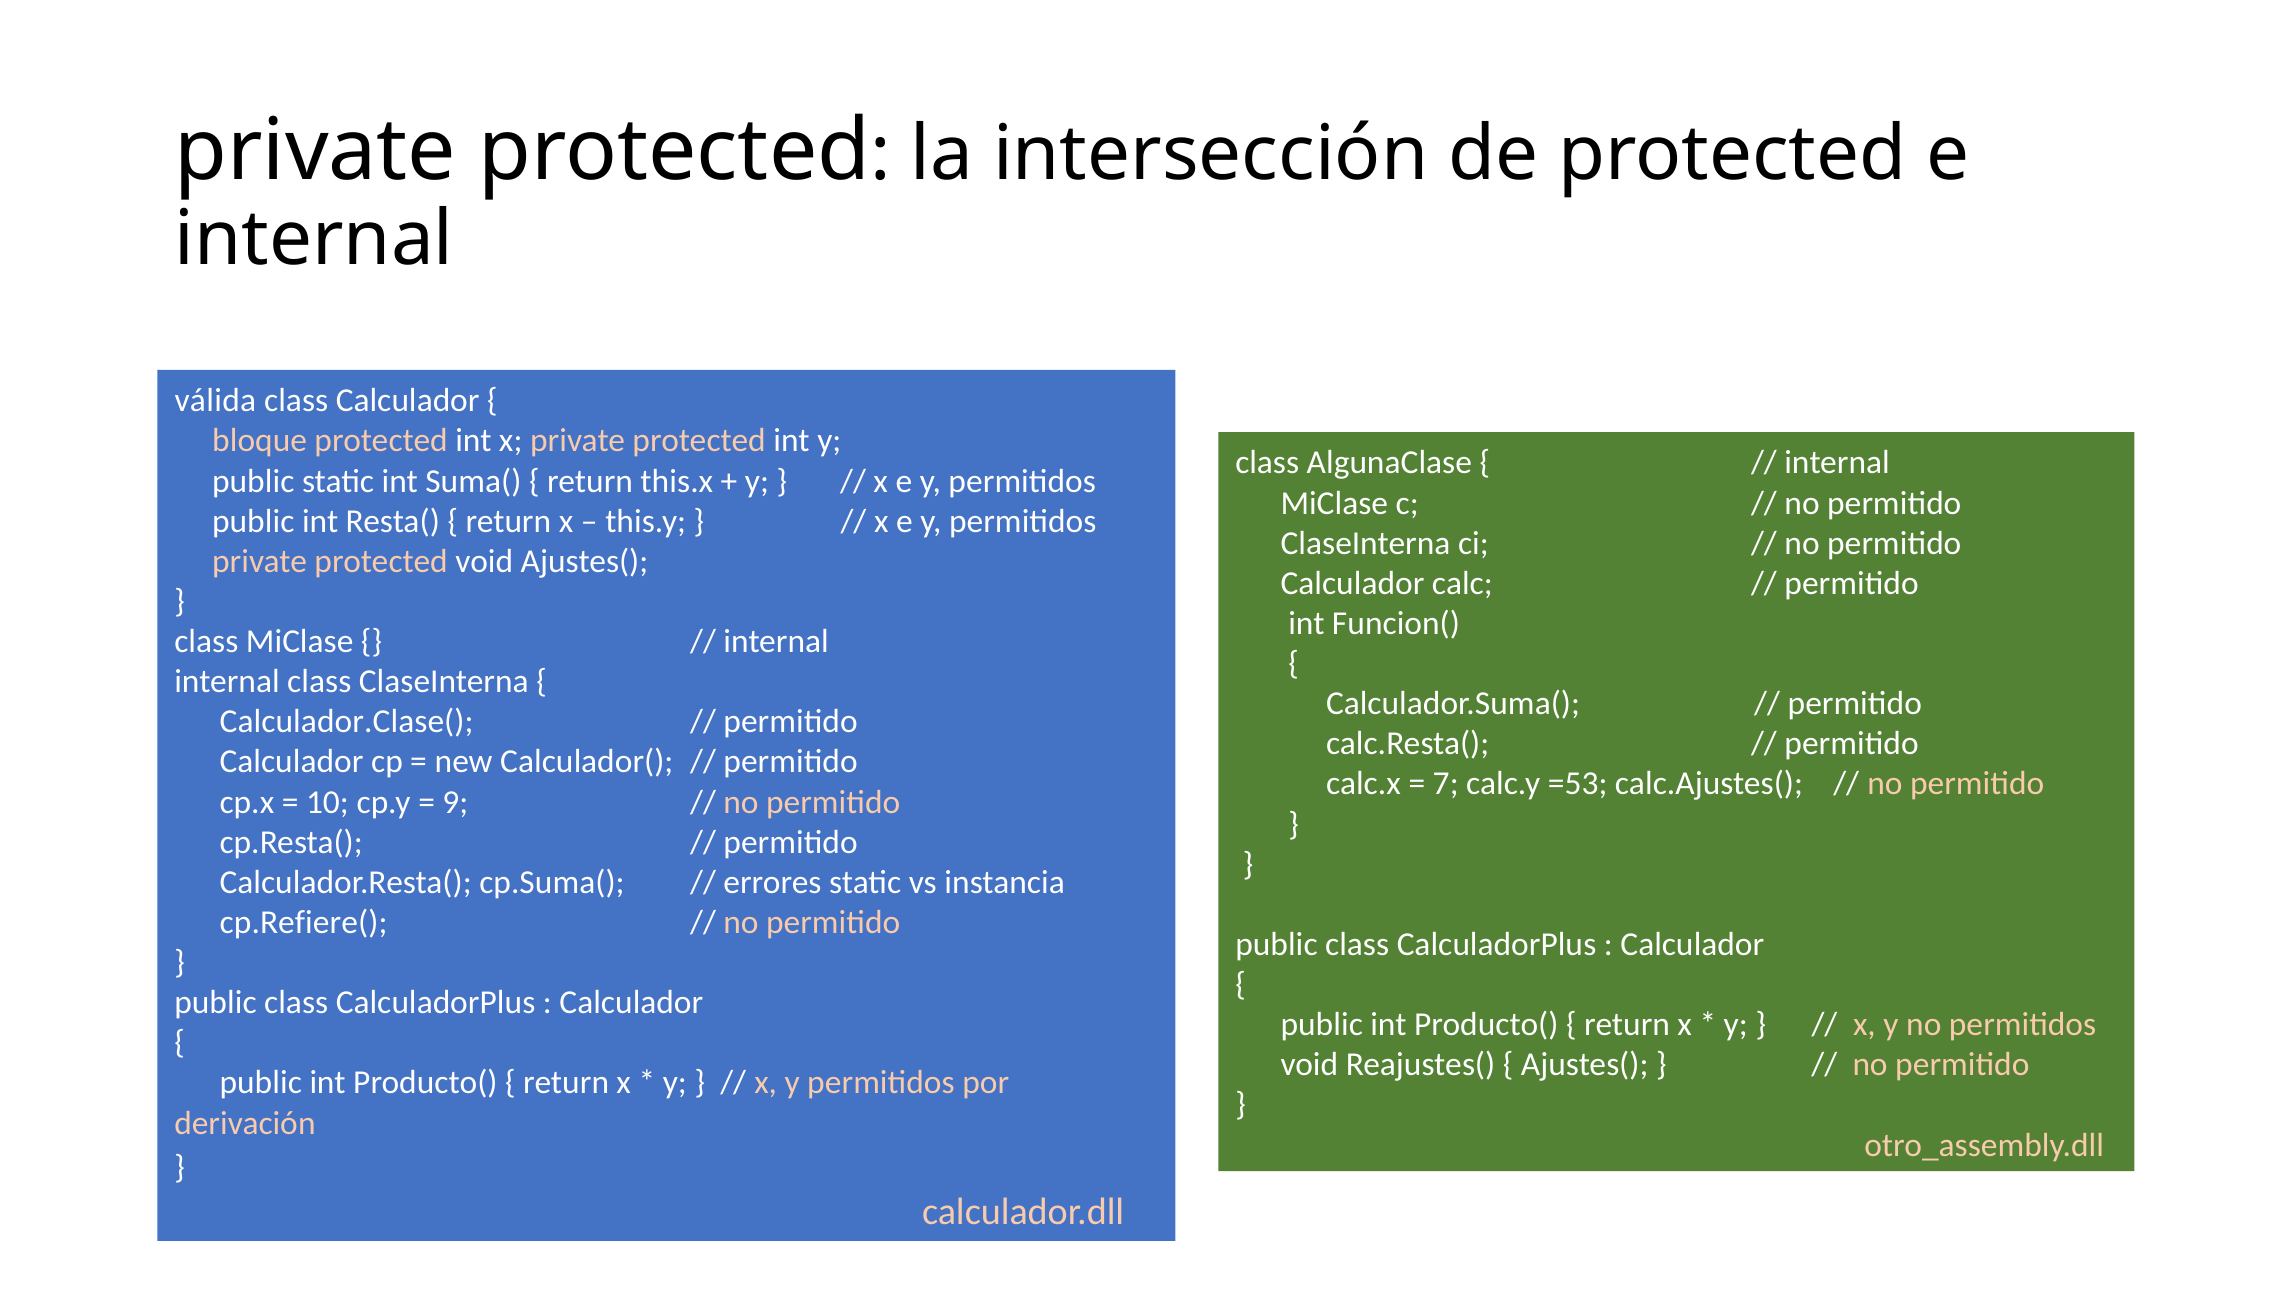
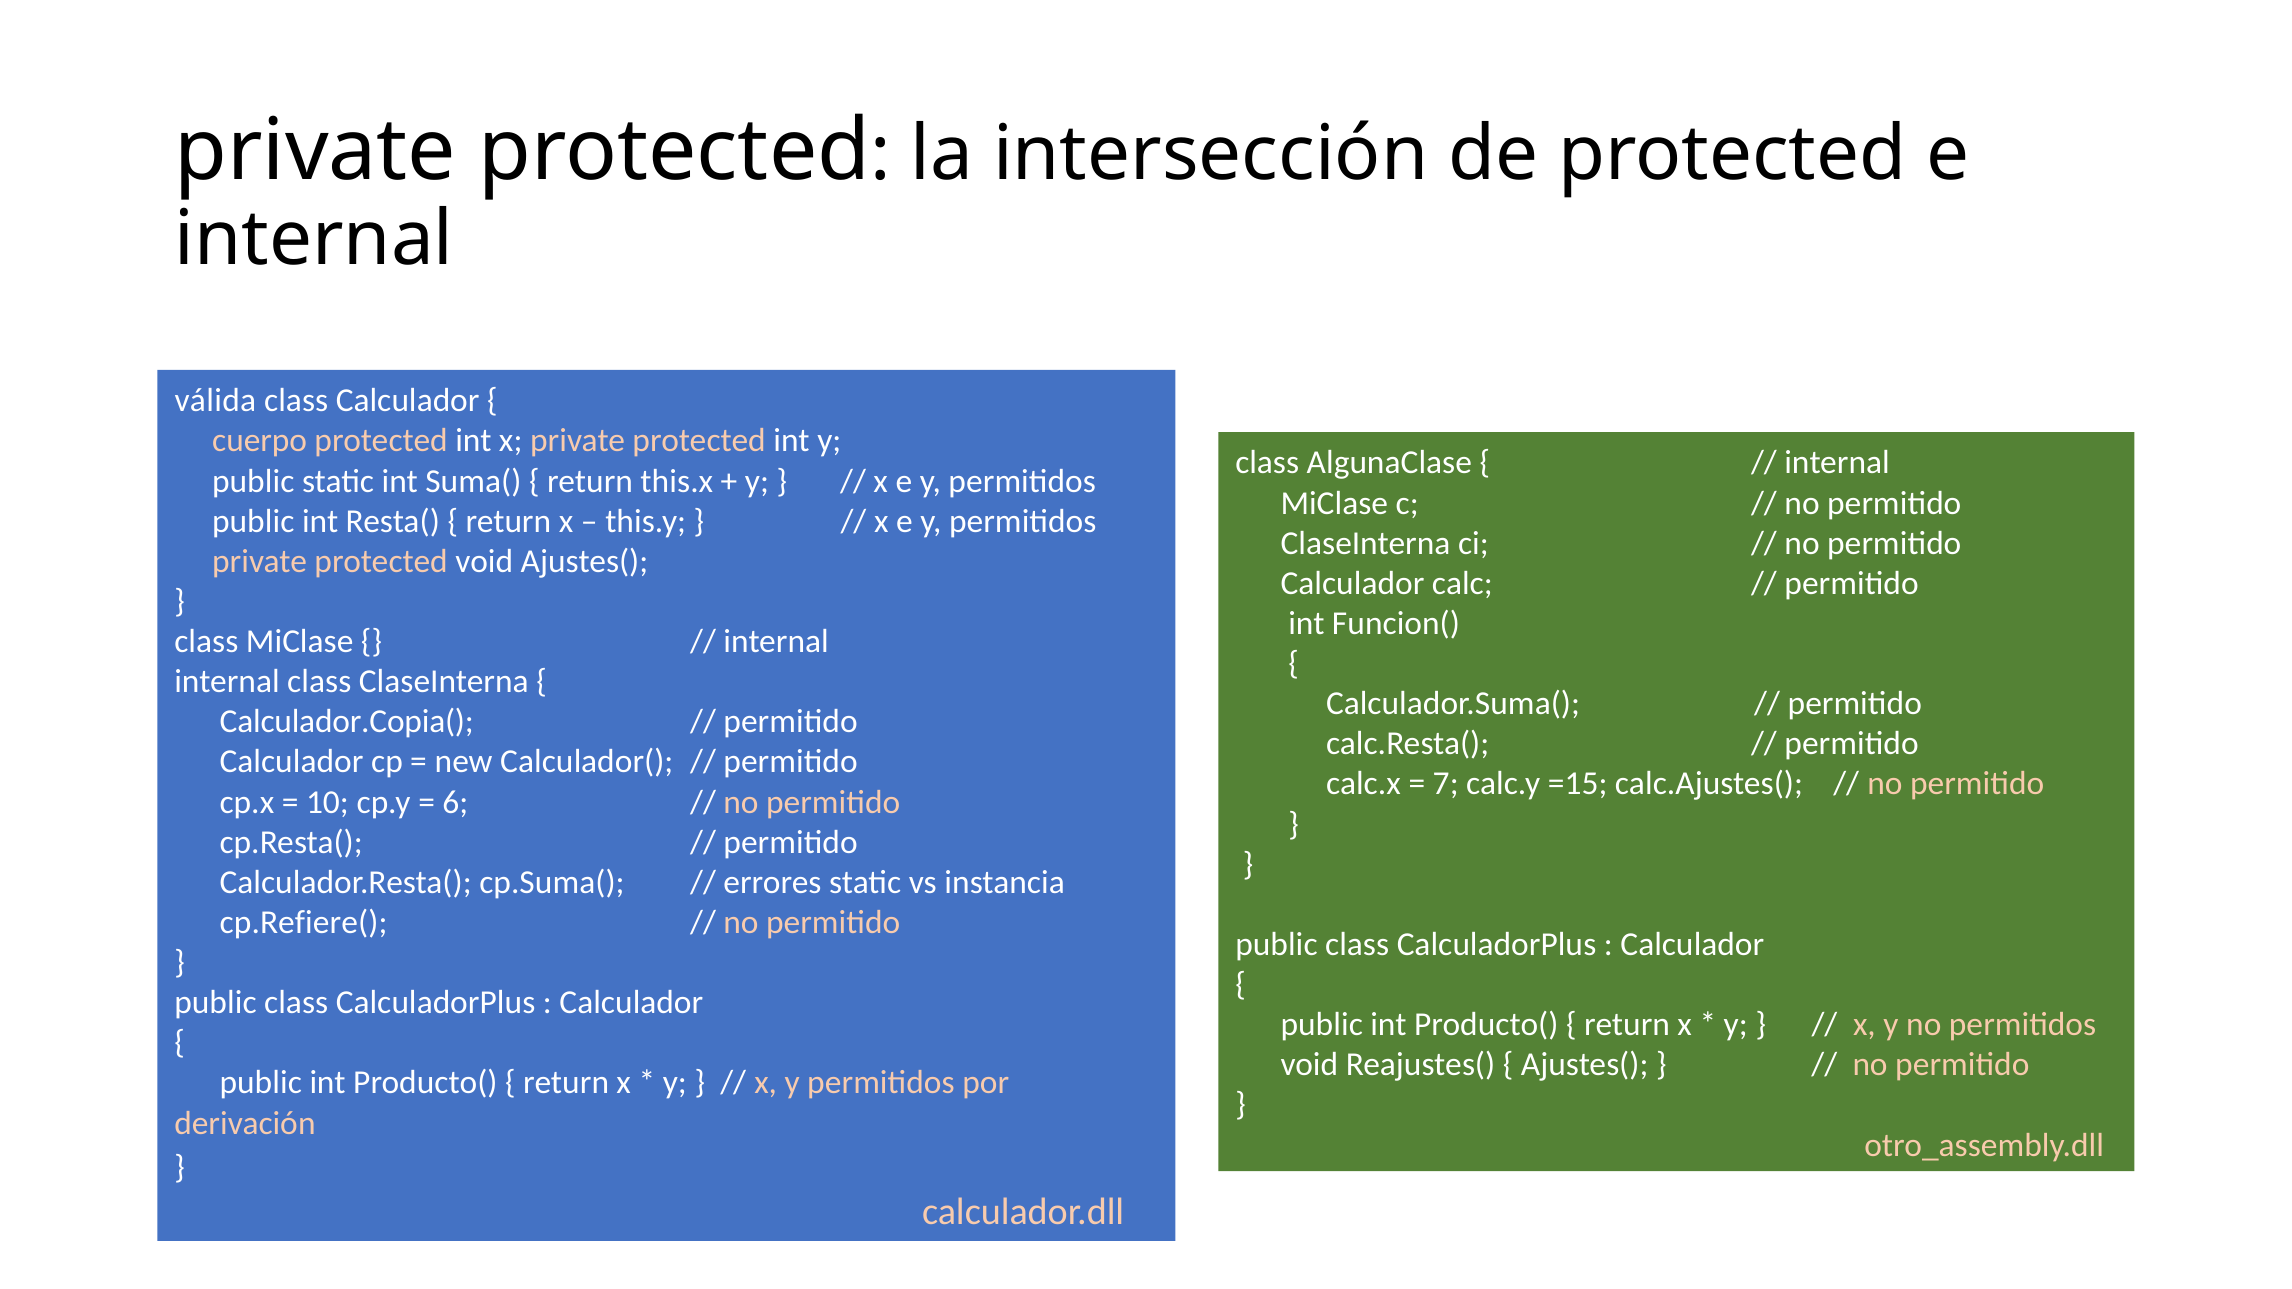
bloque: bloque -> cuerpo (260, 441)
Calculador.Clase(: Calculador.Clase( -> Calculador.Copia( (347, 722)
=53: =53 -> =15 (1578, 784)
9: 9 -> 6 (455, 802)
